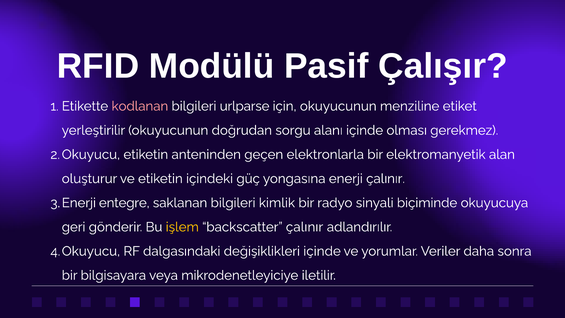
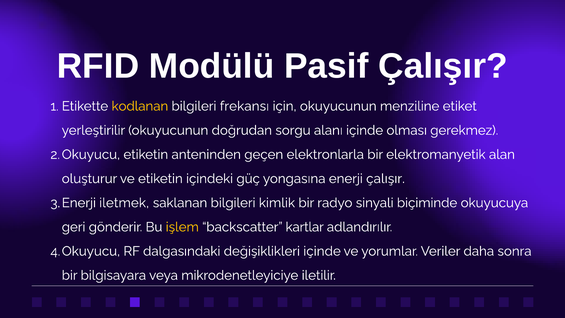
kodlanan colour: pink -> yellow (140, 106)
urlparse: urlparse -> frekansı (244, 106)
enerji çalınır: çalınır -> çalışır (385, 179)
entegre: entegre -> iletmek (124, 203)
backscatter çalınır: çalınır -> kartlar (305, 227)
